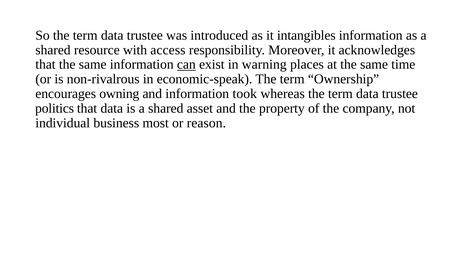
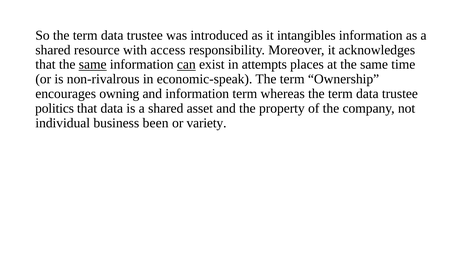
same underline: none -> present (93, 64)
warning: warning -> attempts (264, 64)
information took: took -> term (245, 94)
most: most -> been (156, 123)
reason: reason -> variety (207, 123)
